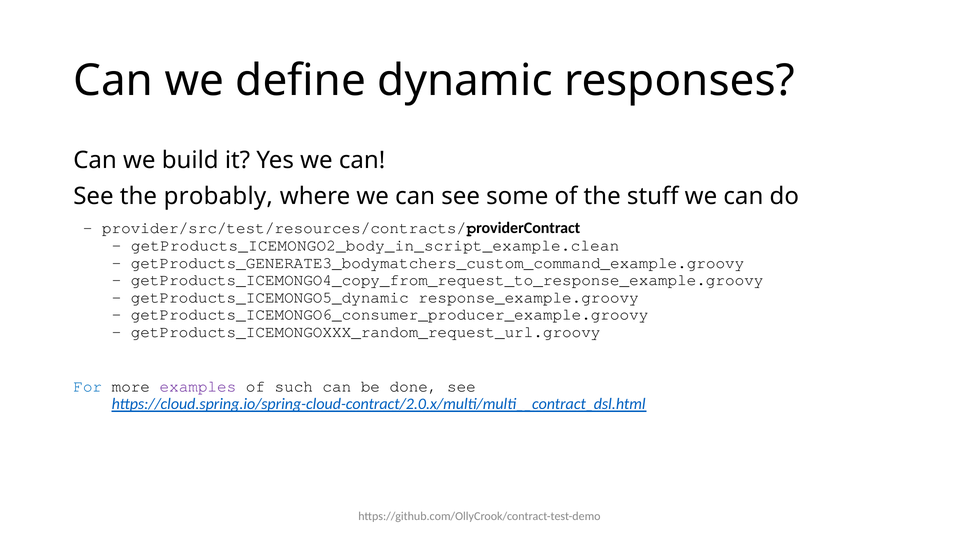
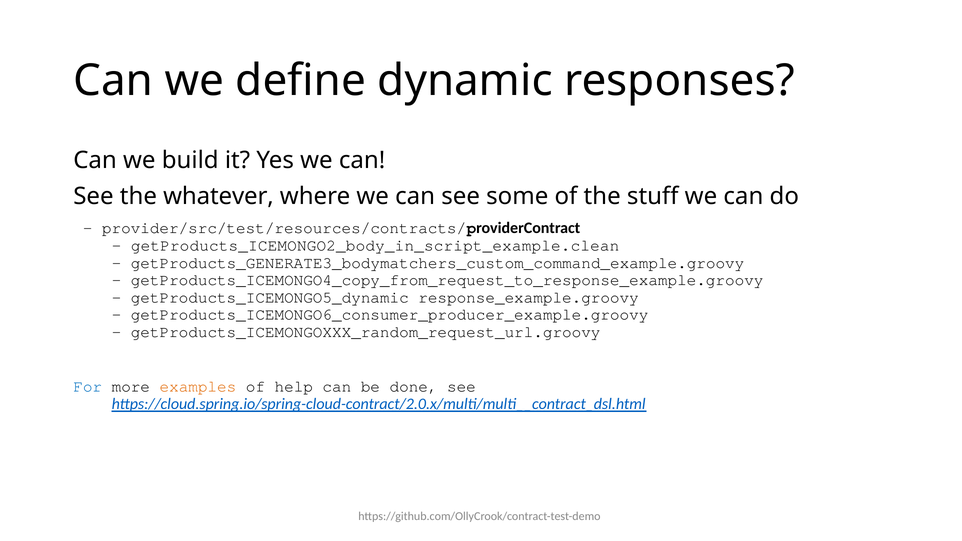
probably: probably -> whatever (218, 196)
examples colour: purple -> orange (198, 387)
such: such -> help (294, 387)
